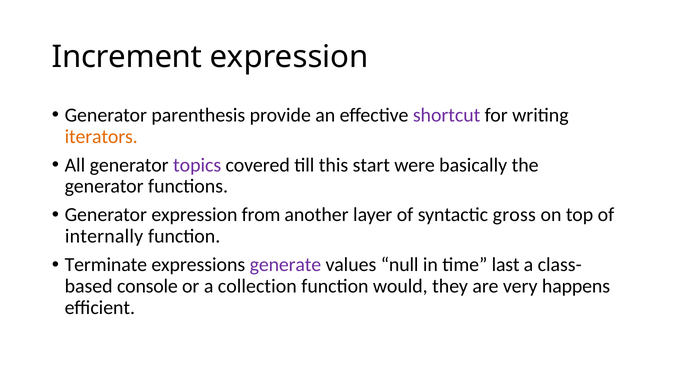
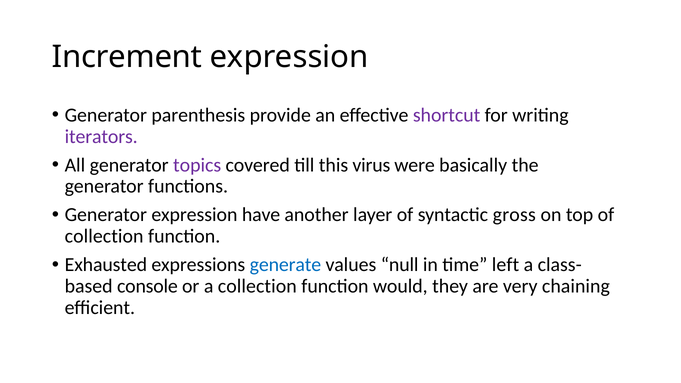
iterators colour: orange -> purple (101, 137)
start: start -> virus (371, 165)
from: from -> have (261, 215)
internally: internally -> collection (104, 236)
Terminate: Terminate -> Exhausted (106, 265)
generate colour: purple -> blue (285, 265)
last: last -> left (506, 265)
happens: happens -> chaining (576, 286)
